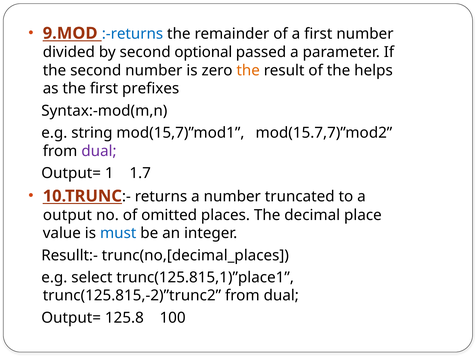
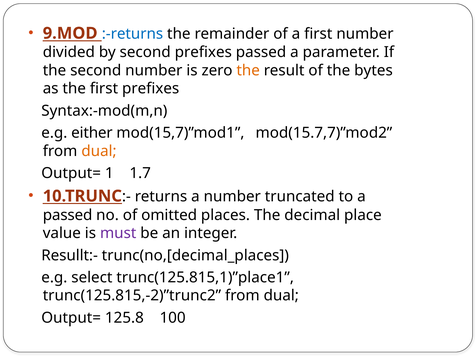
second optional: optional -> prefixes (203, 52)
helps: helps -> bytes (373, 70)
string: string -> either (92, 133)
dual colour: purple -> orange (99, 151)
output: output -> passed (68, 215)
must colour: blue -> purple (118, 233)
